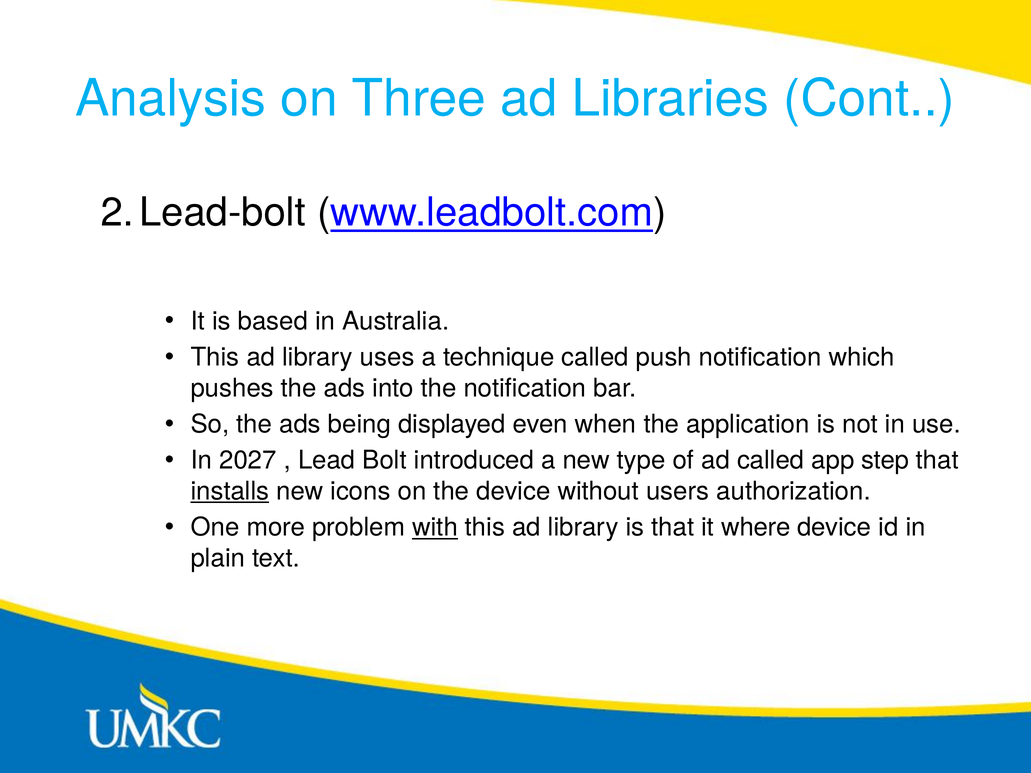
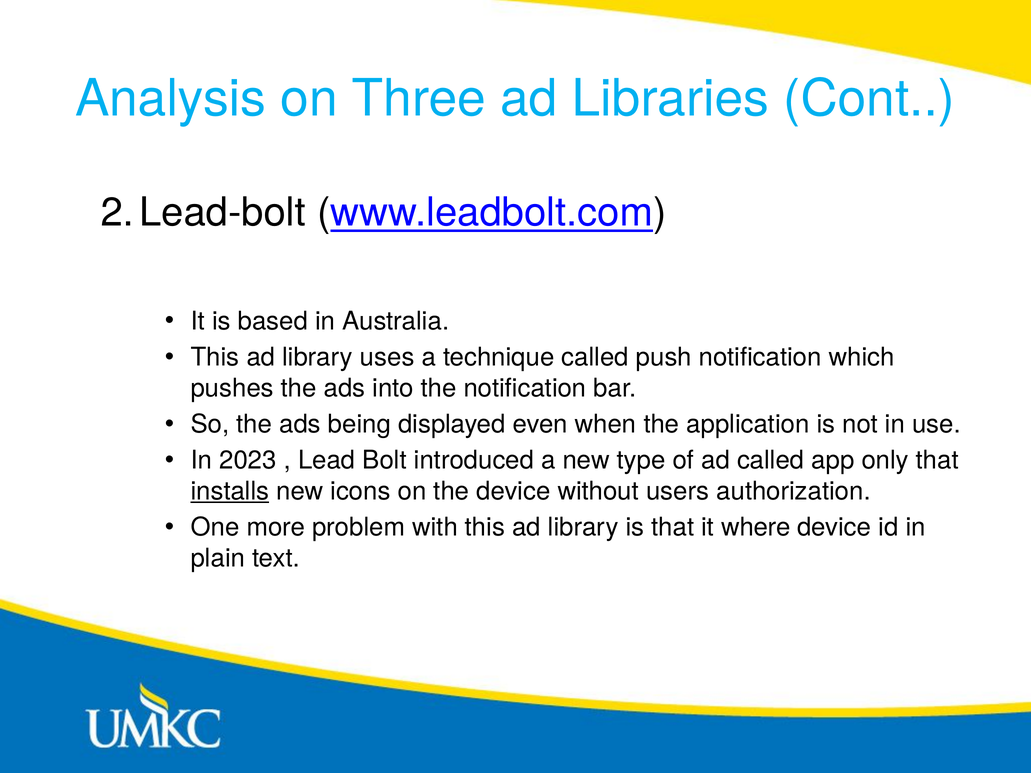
2027: 2027 -> 2023 (248, 461)
step: step -> only (885, 461)
with underline: present -> none (435, 528)
